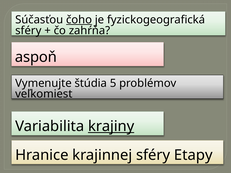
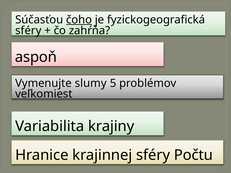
štúdia: štúdia -> slumy (91, 83)
krajiny underline: present -> none (111, 126)
Etapy: Etapy -> Počtu (193, 155)
